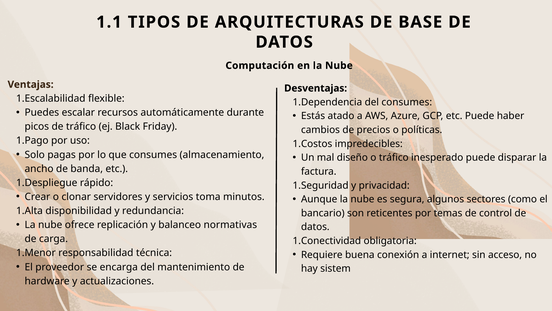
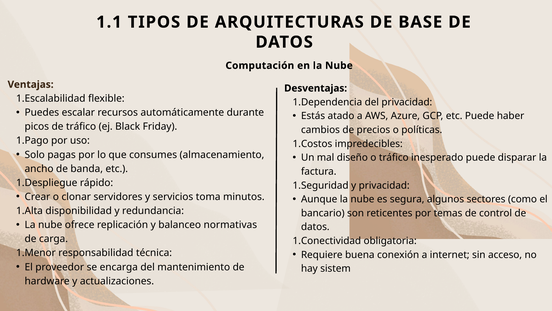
del consumes: consumes -> privacidad (407, 102)
